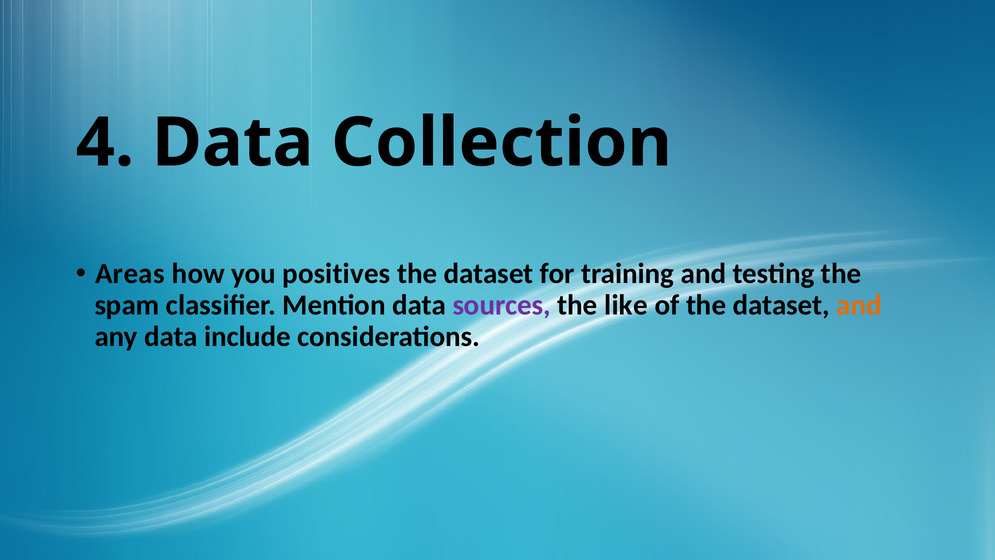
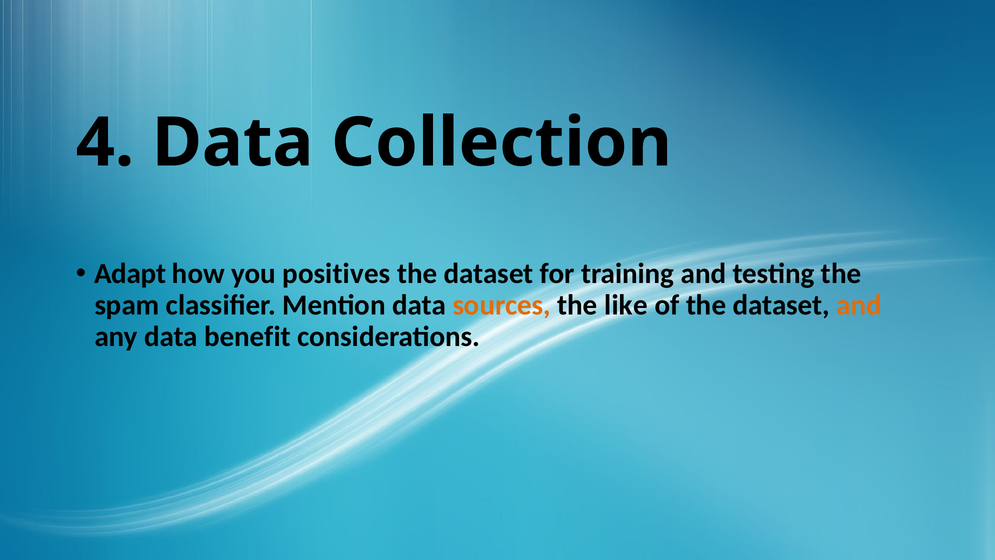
Areas: Areas -> Adapt (130, 274)
sources colour: purple -> orange (502, 305)
include: include -> benefit (247, 336)
